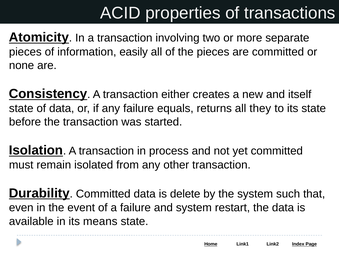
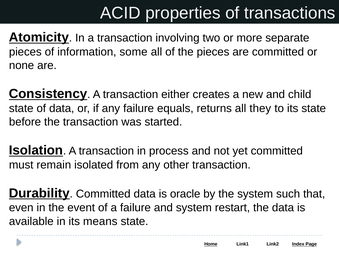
easily: easily -> some (134, 52)
itself: itself -> child (300, 95)
delete: delete -> oracle (185, 194)
